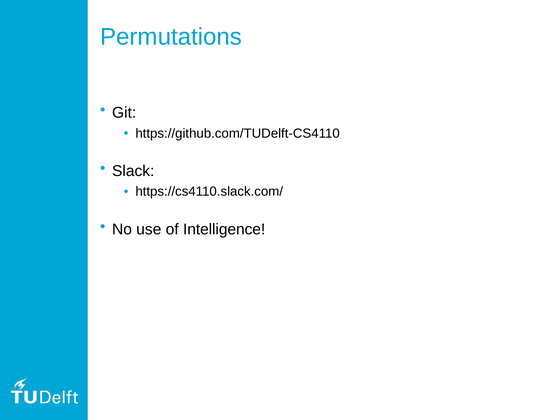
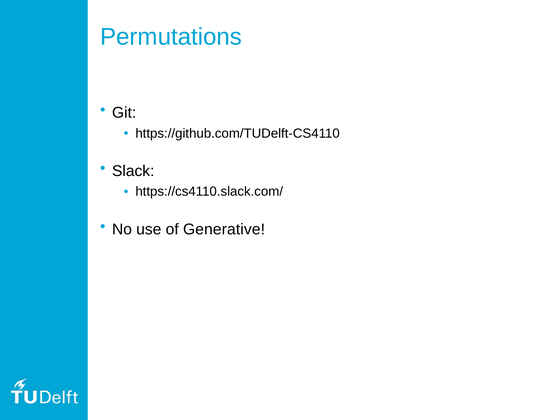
Intelligence: Intelligence -> Generative (224, 229)
